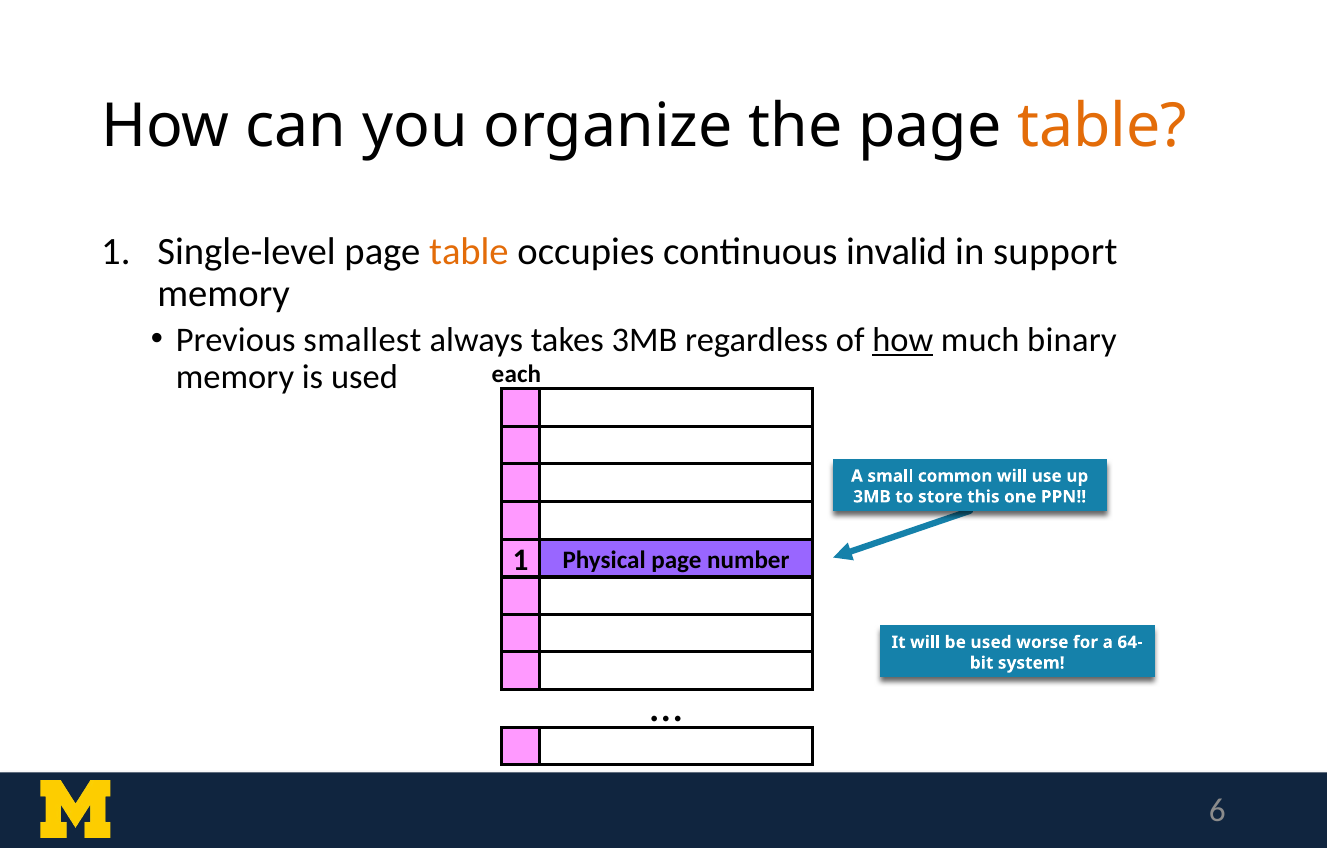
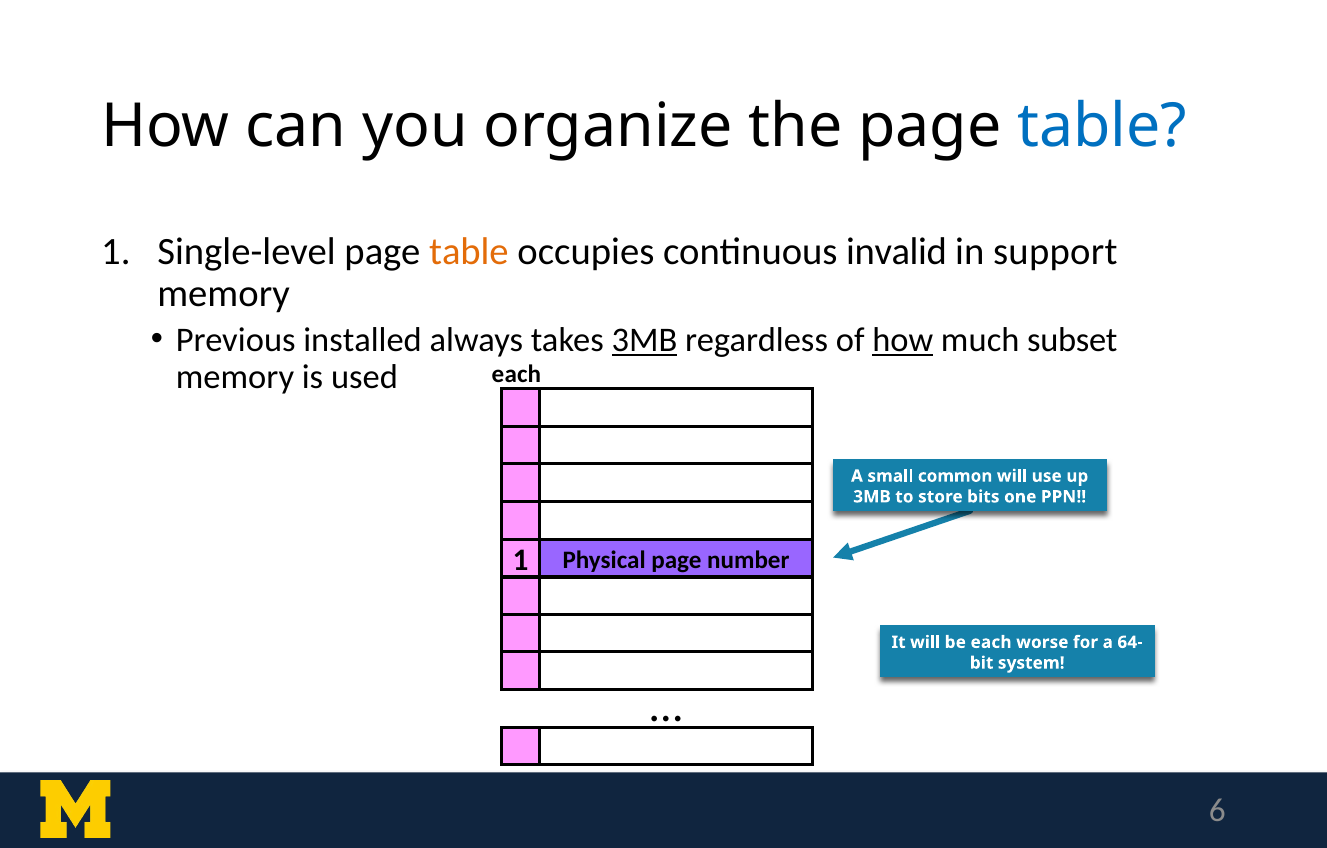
table colour: orange -> blue (1102, 127)
smallest: smallest -> installed (363, 340)
3MB underline: none -> present (645, 340)
binary: binary -> subset (1072, 340)
this: this -> bits (983, 497)
be used: used -> each (991, 642)
